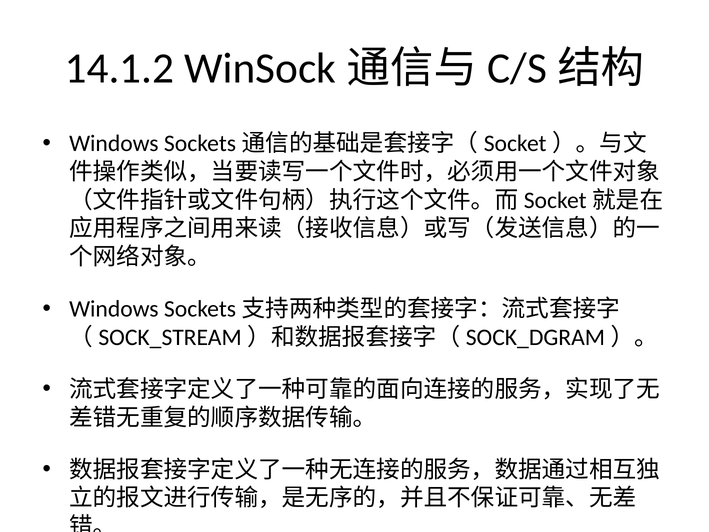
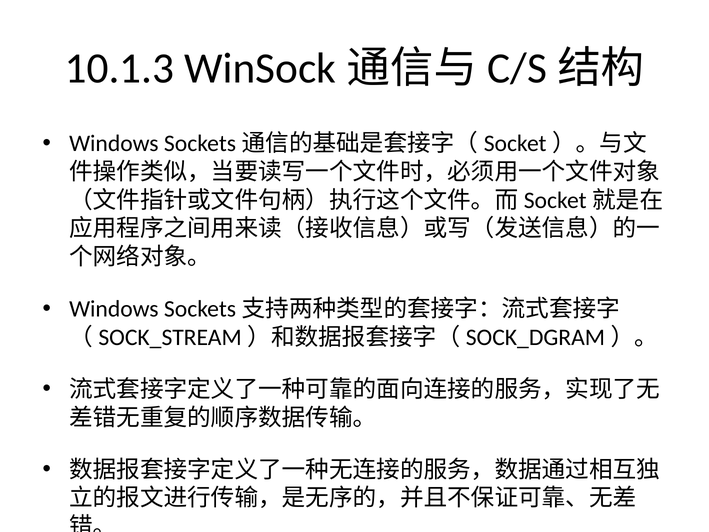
14.1.2: 14.1.2 -> 10.1.3 (119, 69)
